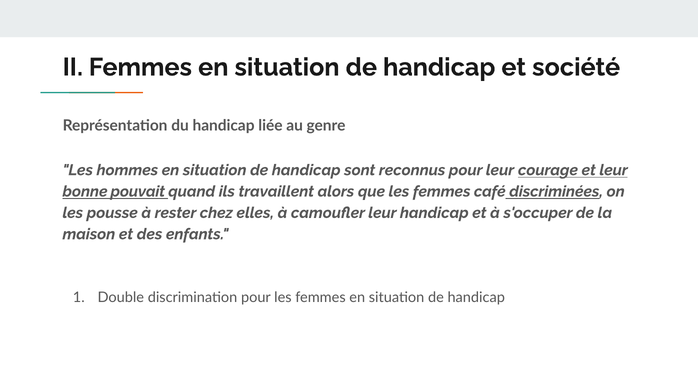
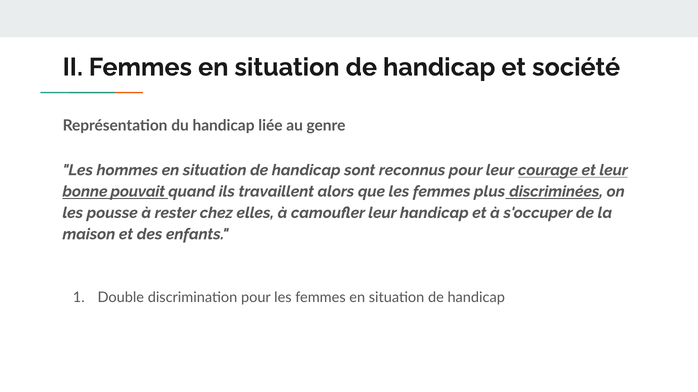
café: café -> plus (490, 192)
